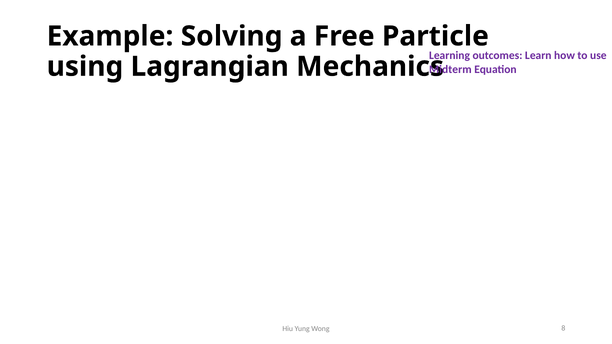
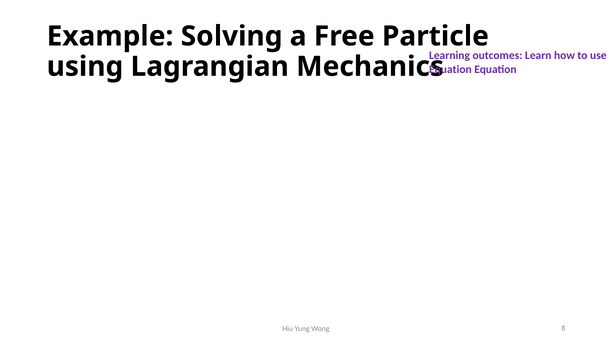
Midterm: Midterm -> Equation (450, 69)
